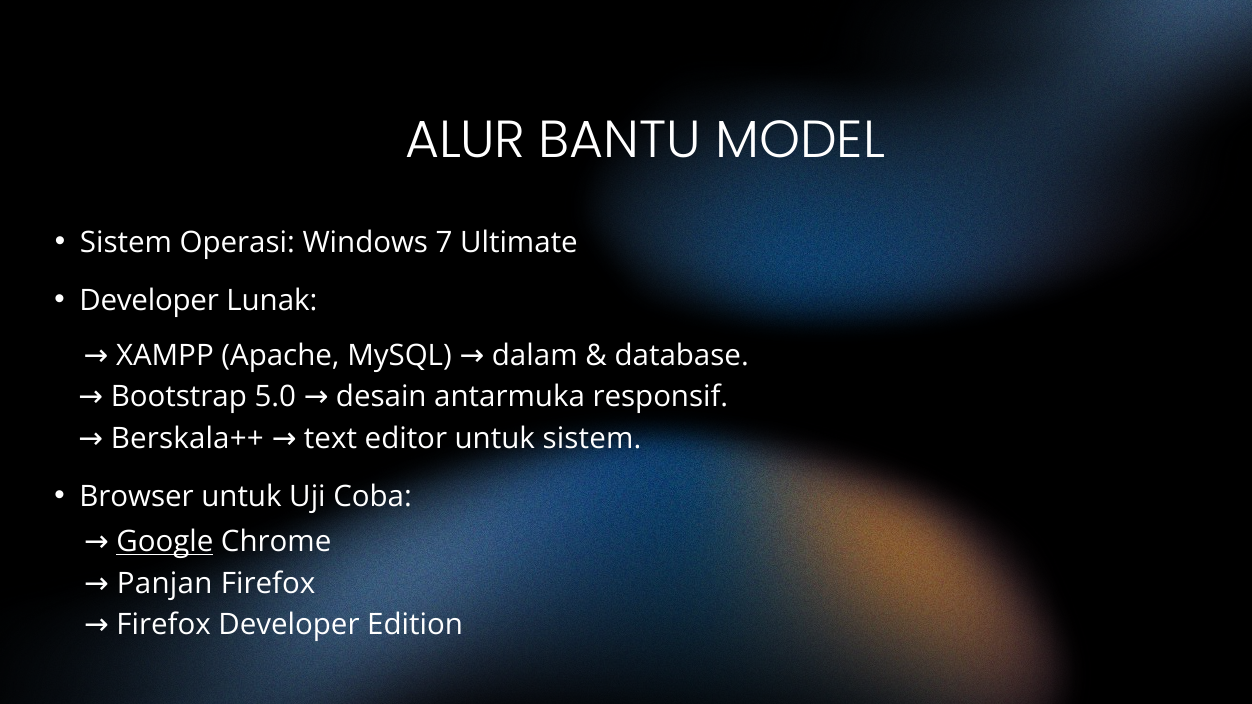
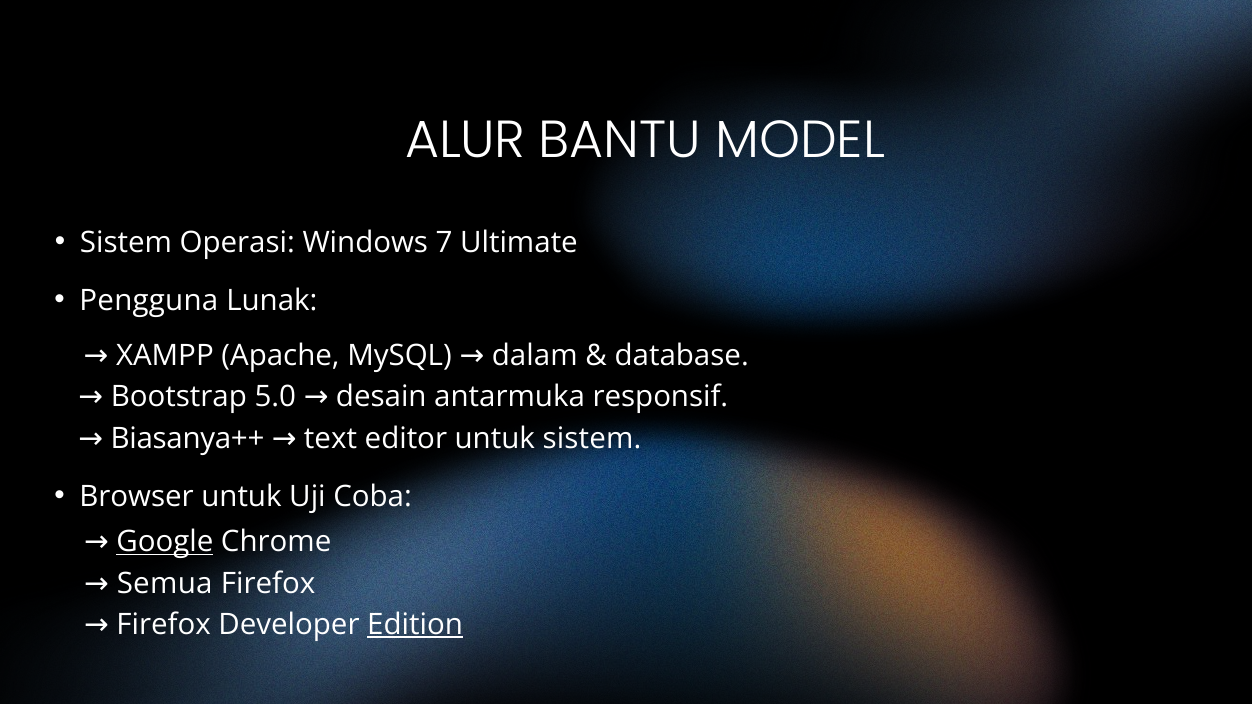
Developer: Developer -> Pengguna (149, 301)
Berskala++: Berskala++ -> Biasanya++ (188, 438)
Panjan: Panjan -> Semua (165, 583)
Edition underline: none -> present (415, 625)
